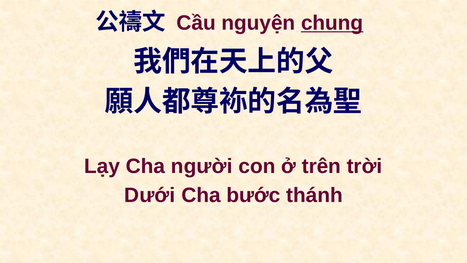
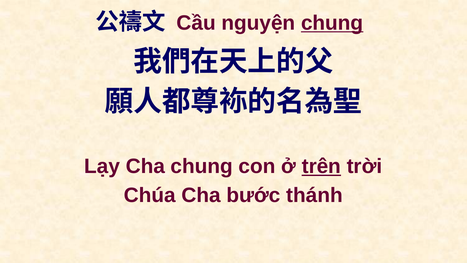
Cha người: người -> chung (202, 166)
trên underline: none -> present (321, 166)
Dưới: Dưới -> Chúa (150, 195)
